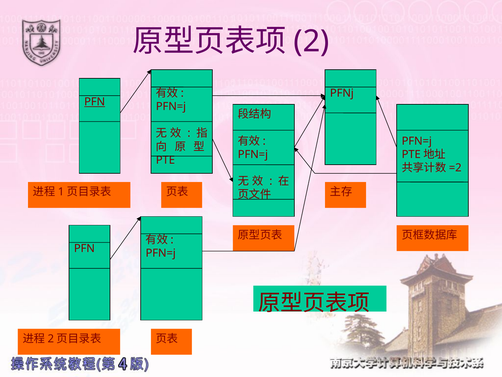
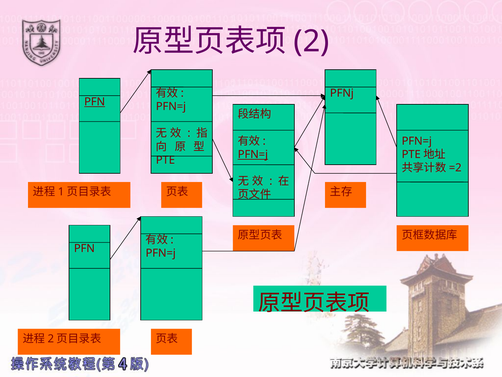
PFN=j underline: none -> present (253, 154)
